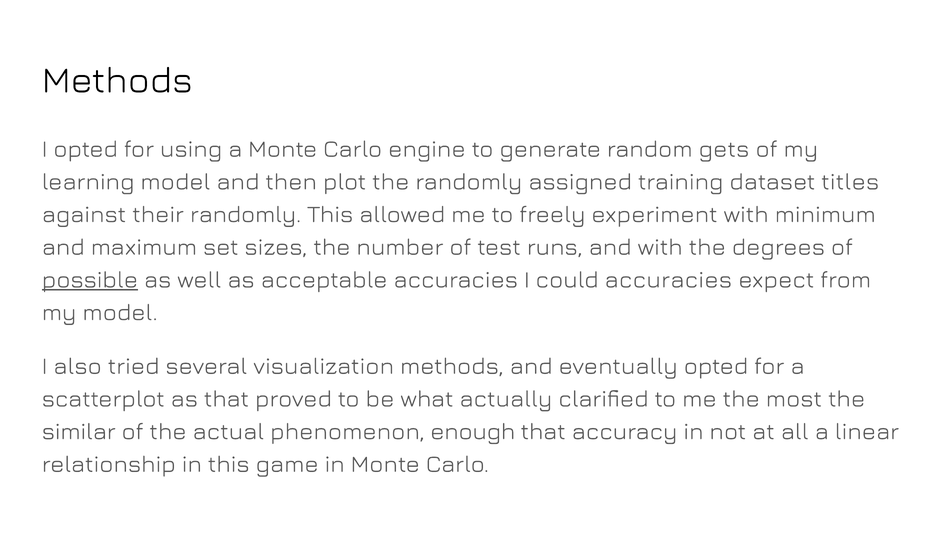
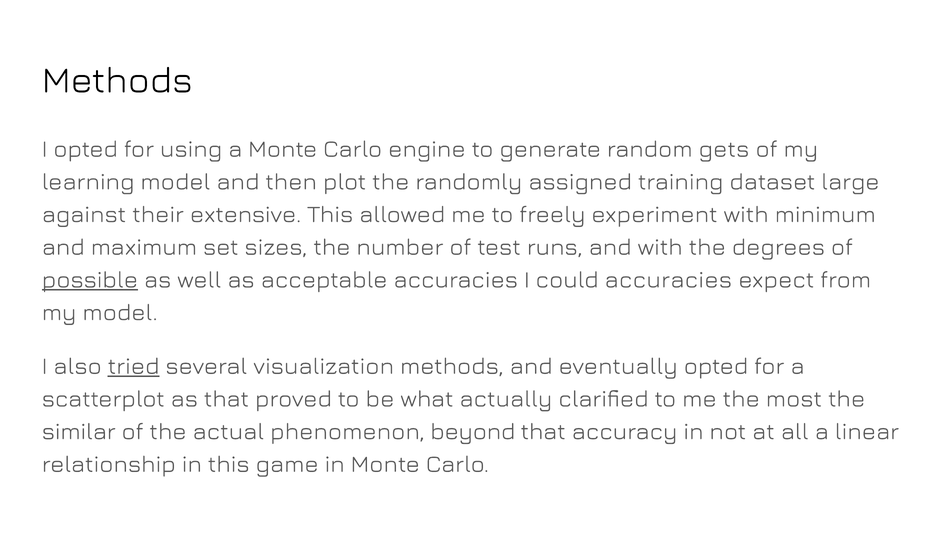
titles: titles -> large (850, 182)
their randomly: randomly -> extensive (246, 214)
tried underline: none -> present (134, 366)
enough: enough -> beyond (473, 431)
